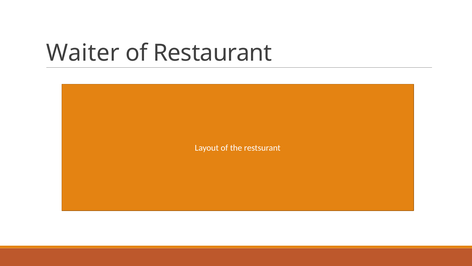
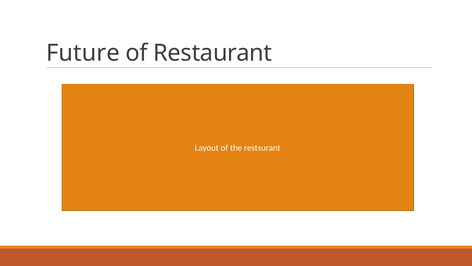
Waiter: Waiter -> Future (83, 53)
